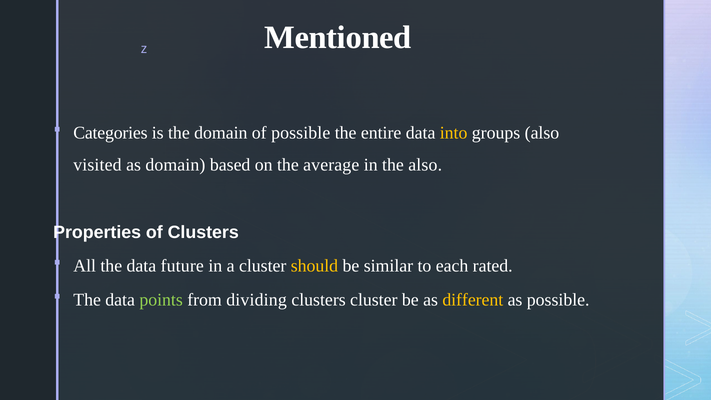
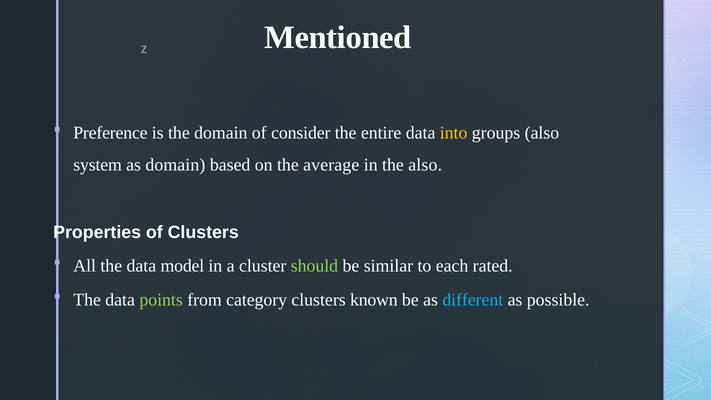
Categories: Categories -> Preference (110, 133)
of possible: possible -> consider (301, 133)
visited: visited -> system (98, 165)
future: future -> model (182, 266)
should colour: yellow -> light green (314, 266)
dividing: dividing -> category (257, 300)
clusters cluster: cluster -> known (374, 300)
different colour: yellow -> light blue (473, 300)
